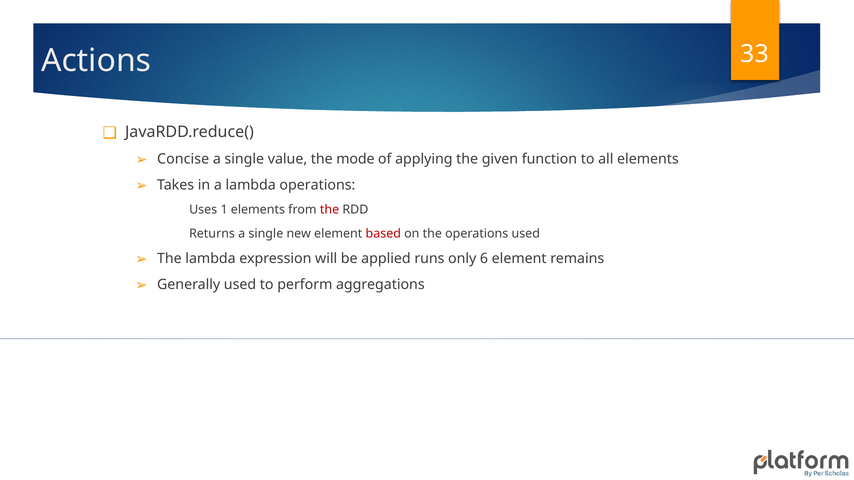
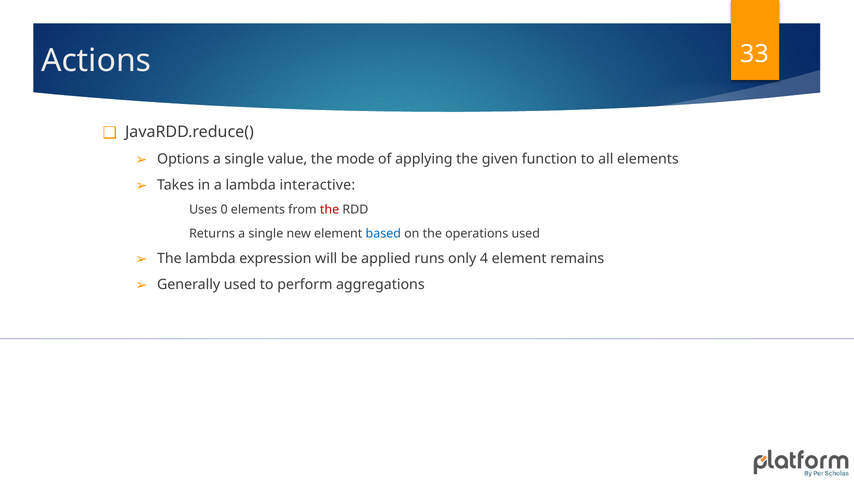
Concise: Concise -> Options (183, 159)
lambda operations: operations -> interactive (317, 185)
1: 1 -> 0 (224, 210)
based colour: red -> blue (383, 234)
6: 6 -> 4 (484, 259)
